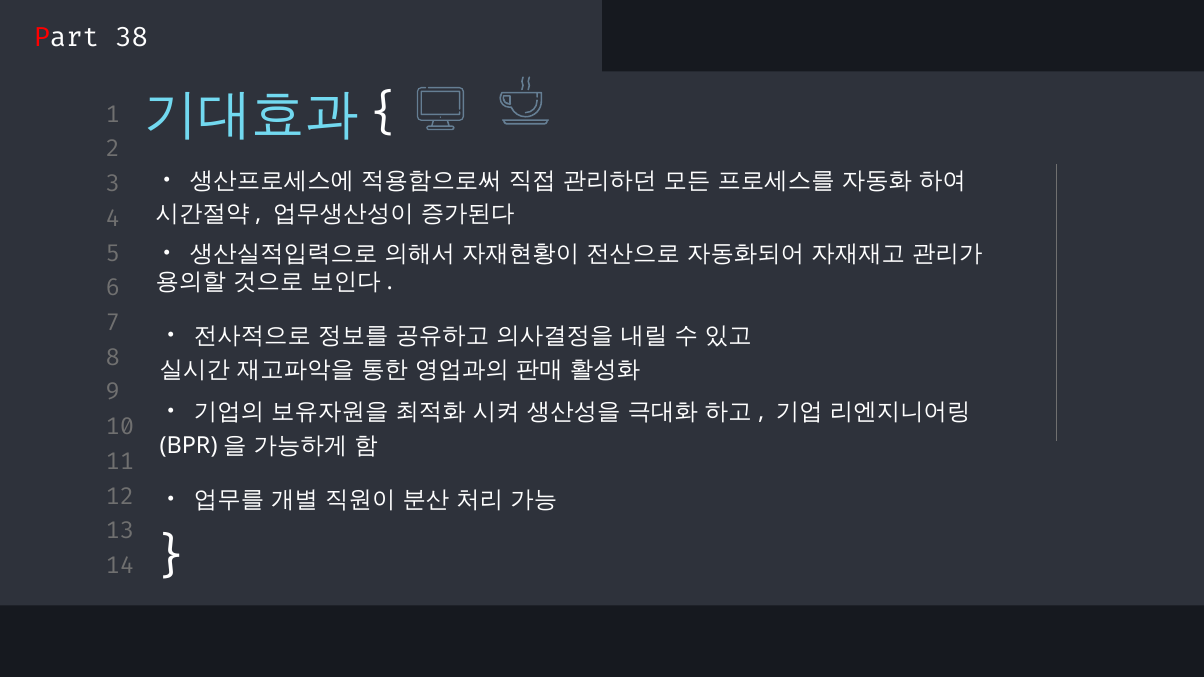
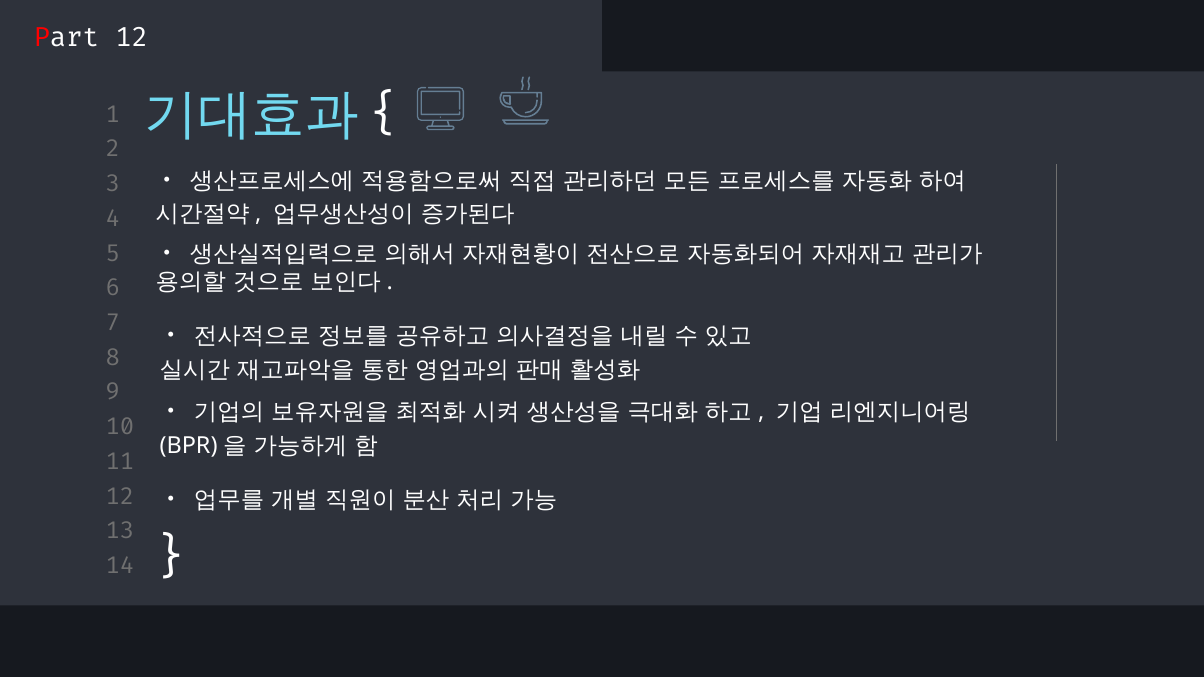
Part 38: 38 -> 12 (132, 38)
